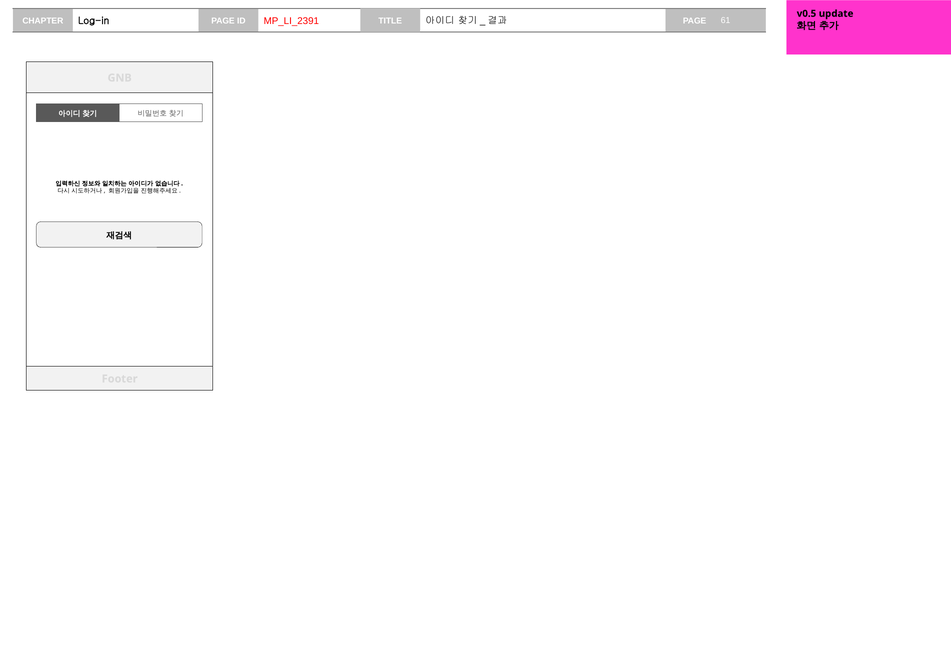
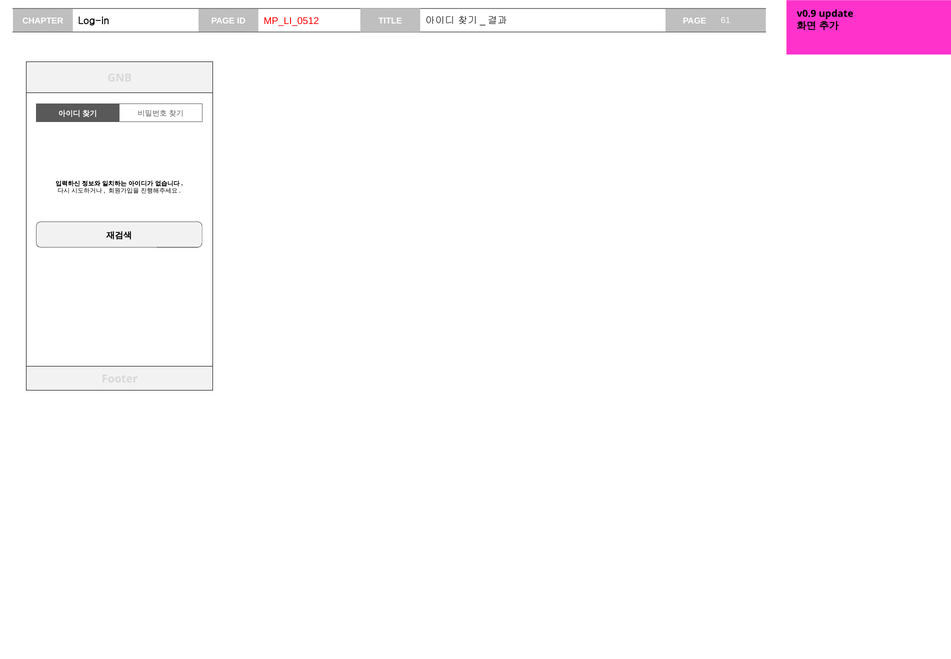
v0.5: v0.5 -> v0.9 (806, 14)
MP_LI_2391: MP_LI_2391 -> MP_LI_0512 (291, 21)
